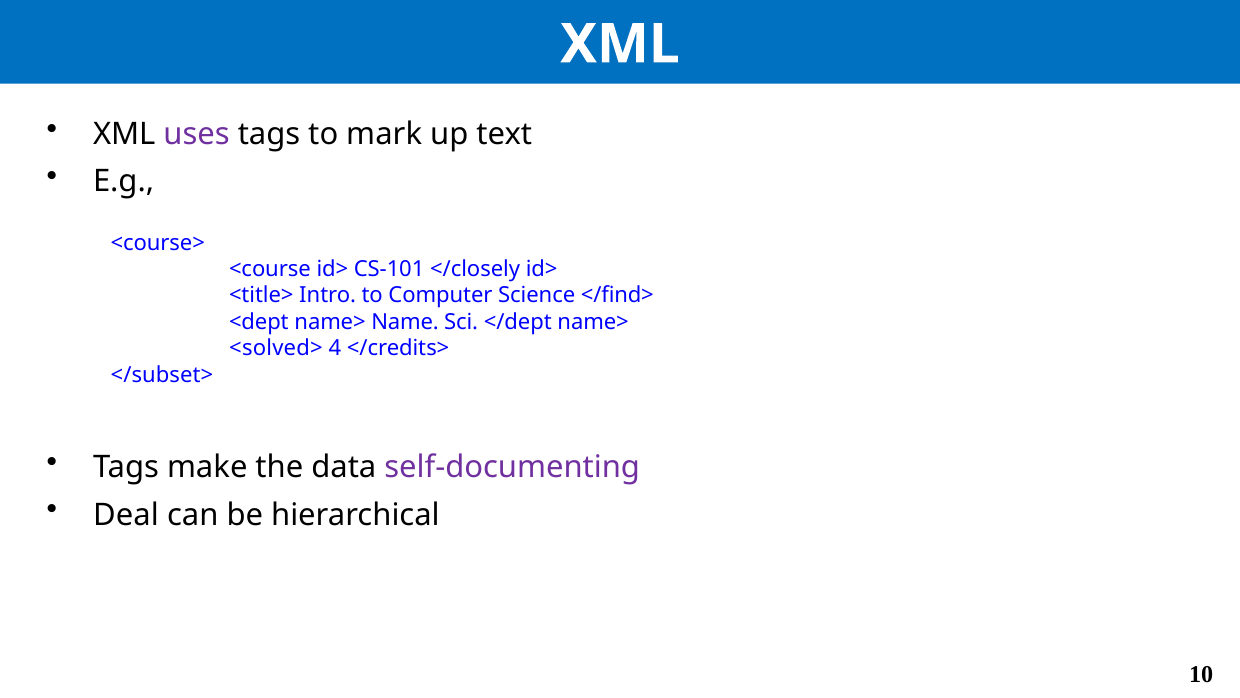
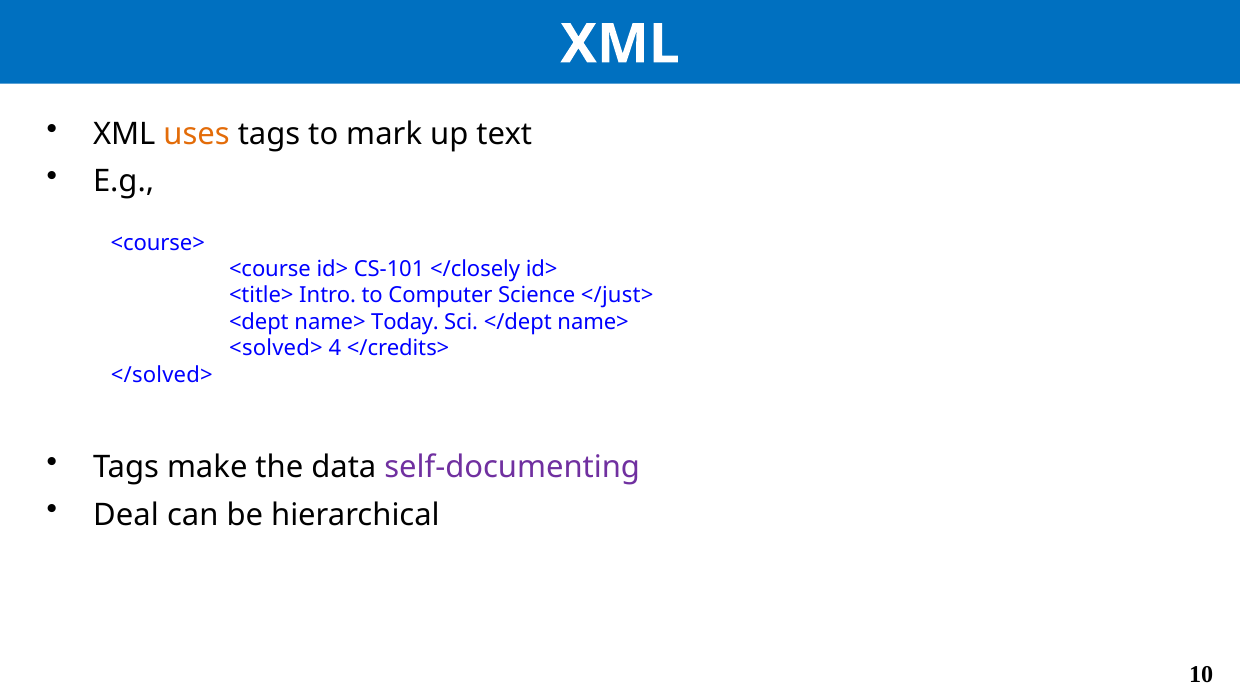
uses colour: purple -> orange (197, 134)
</find>: </find> -> </just> (617, 295)
Name: Name -> Today (405, 322)
</subset>: </subset> -> </solved> (162, 374)
